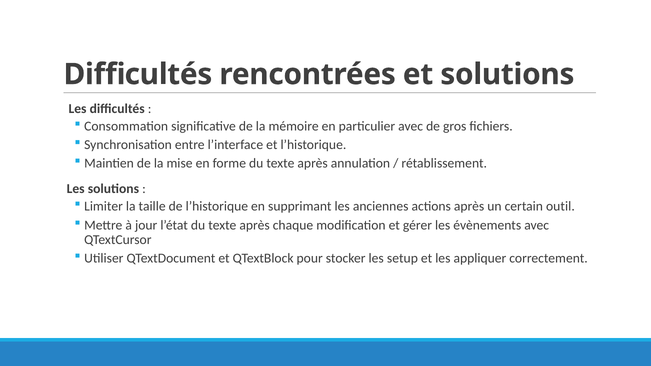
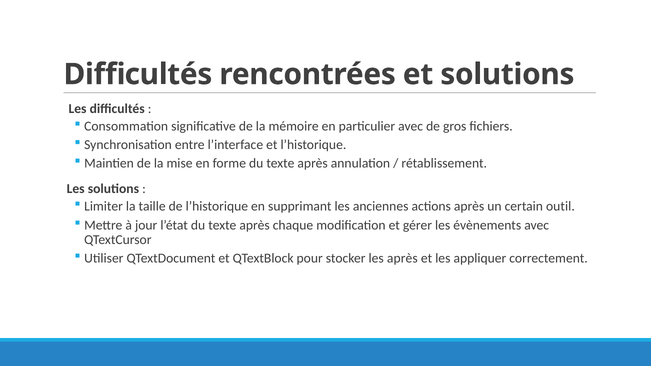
les setup: setup -> après (402, 259)
